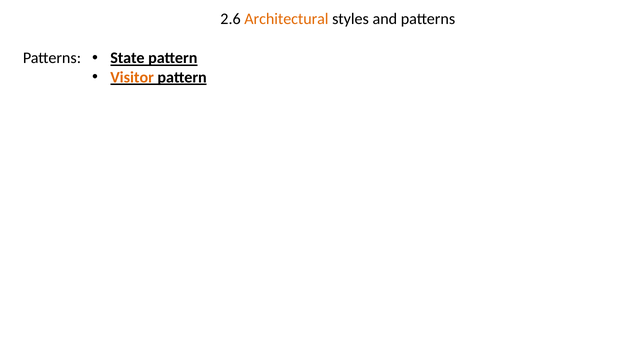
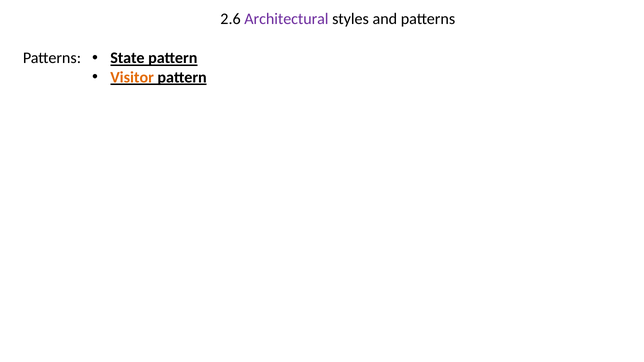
Architectural colour: orange -> purple (286, 19)
